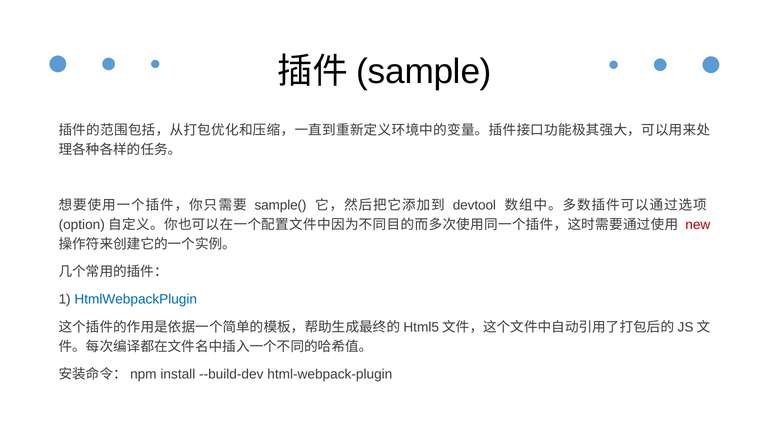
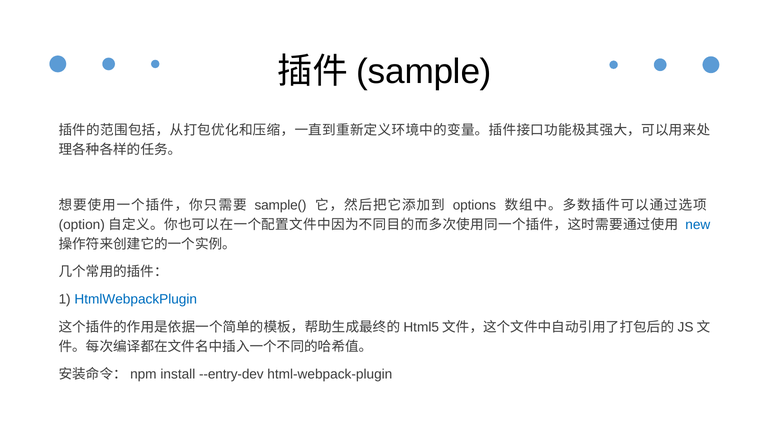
devtool: devtool -> options (474, 205)
new colour: red -> blue (698, 225)
--build-dev: --build-dev -> --entry-dev (231, 375)
